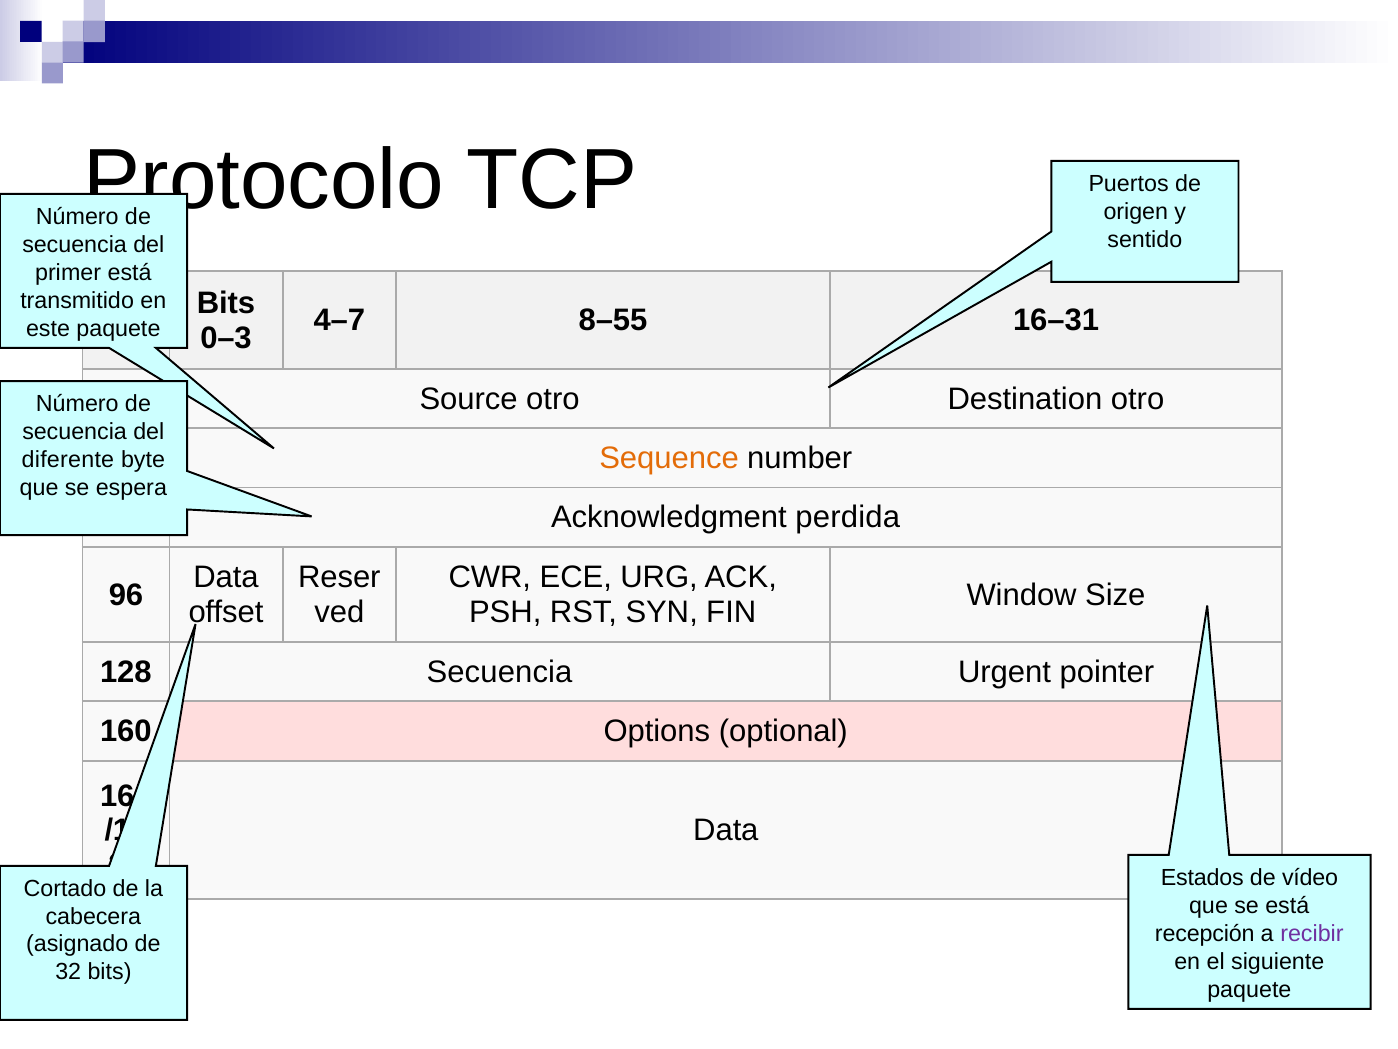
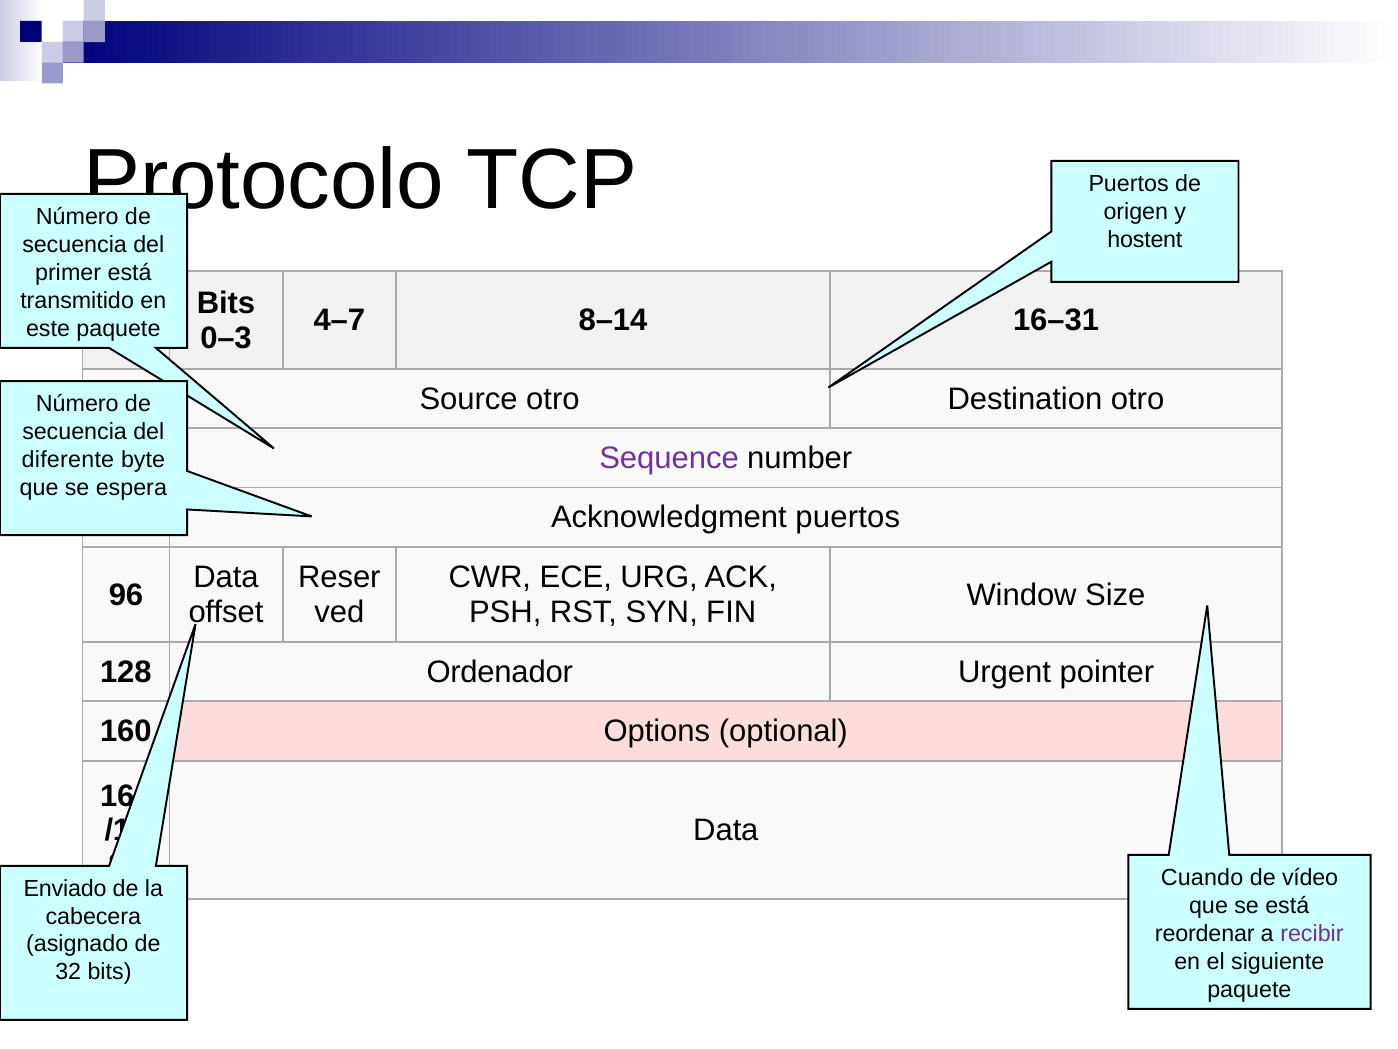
sentido: sentido -> hostent (1145, 239)
8–55: 8–55 -> 8–14 (613, 320)
Sequence colour: orange -> purple (669, 458)
Acknowledgment perdida: perdida -> puertos (848, 517)
Secuencia: Secuencia -> Ordenador (500, 672)
Estados: Estados -> Cuando (1202, 877)
Cortado: Cortado -> Enviado (65, 888)
recepción: recepción -> reordenar (1205, 933)
